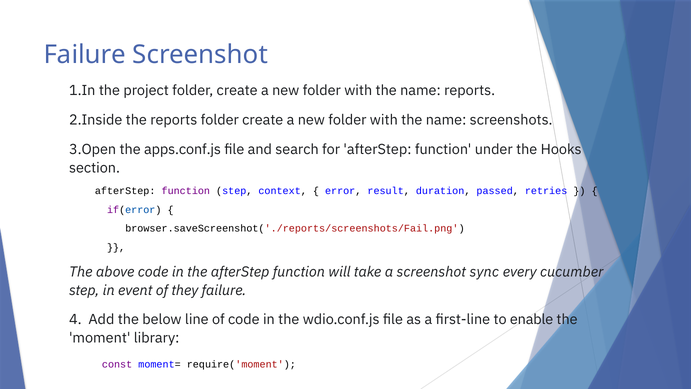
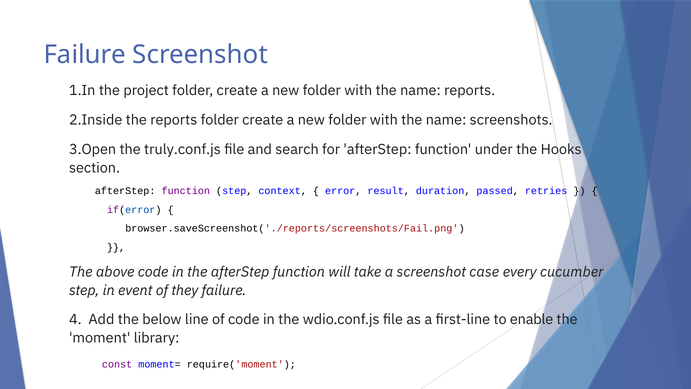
apps.conf.js: apps.conf.js -> truly.conf.js (182, 149)
sync: sync -> case (484, 272)
